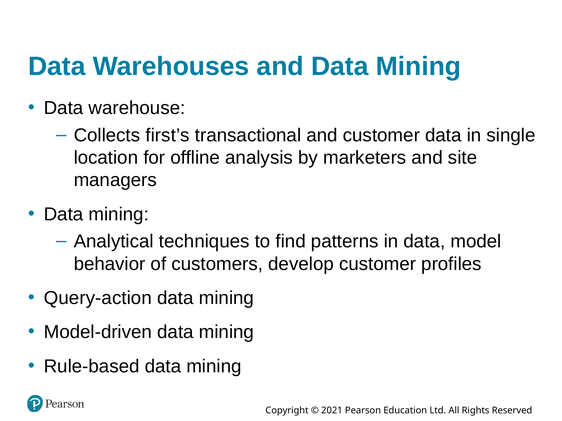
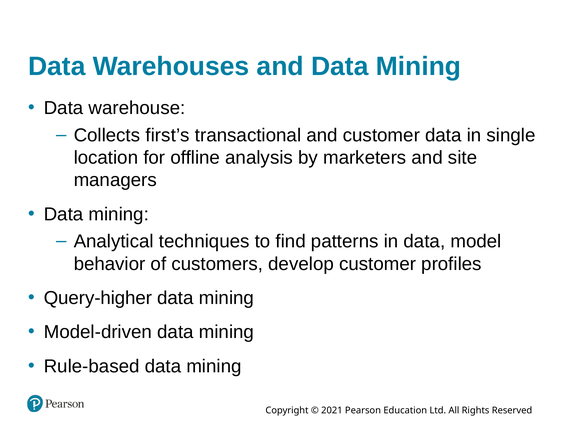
Query-action: Query-action -> Query-higher (98, 298)
